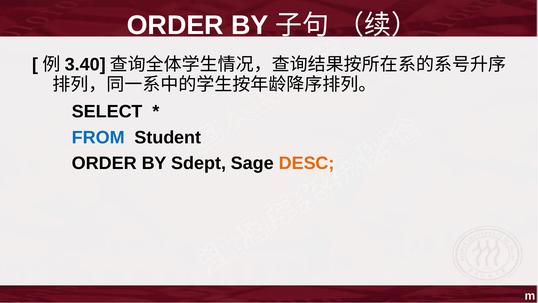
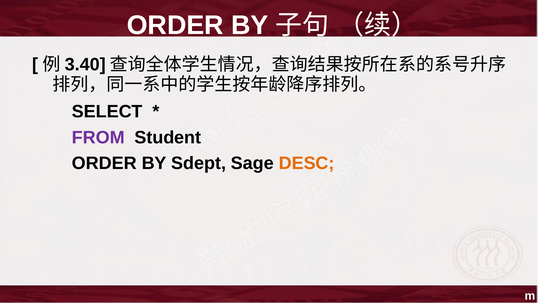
FROM colour: blue -> purple (98, 137)
